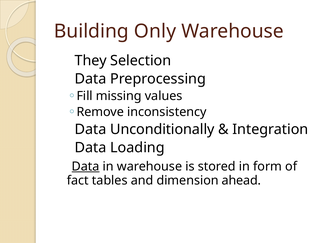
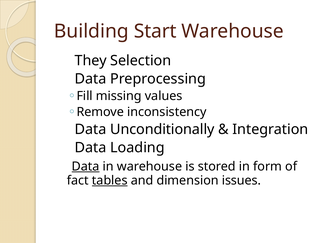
Only: Only -> Start (155, 31)
tables underline: none -> present (110, 180)
ahead: ahead -> issues (241, 180)
